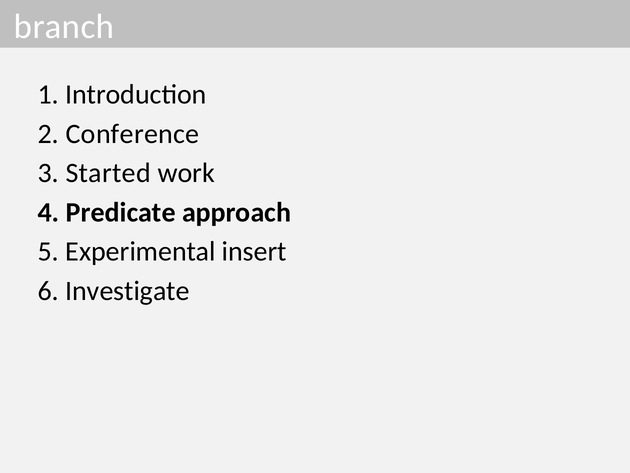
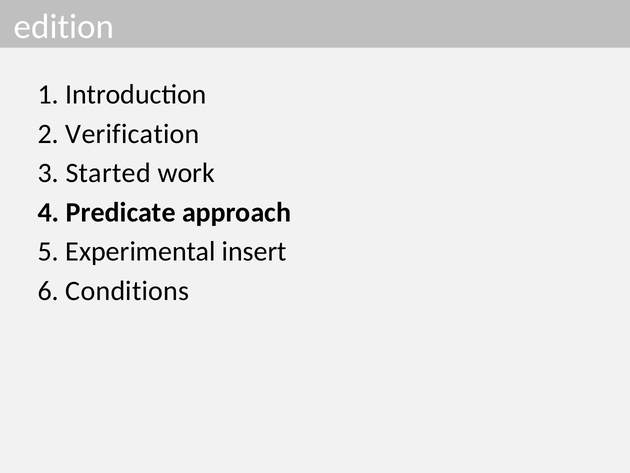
branch: branch -> edition (64, 27)
Conference: Conference -> Verification (133, 134)
Investigate: Investigate -> Conditions (127, 291)
